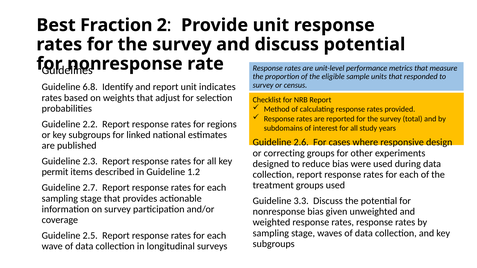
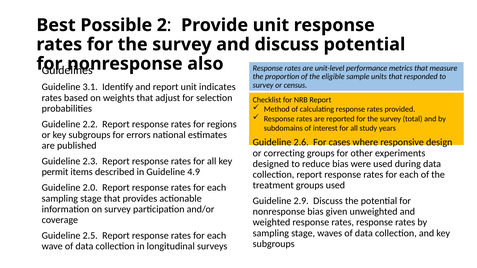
Fraction: Fraction -> Possible (116, 25)
rate: rate -> also (205, 64)
6.8: 6.8 -> 3.1 (90, 87)
linked: linked -> errors (139, 135)
1.2: 1.2 -> 4.9 (194, 172)
2.7: 2.7 -> 2.0 (90, 188)
3.3: 3.3 -> 2.9 (301, 201)
